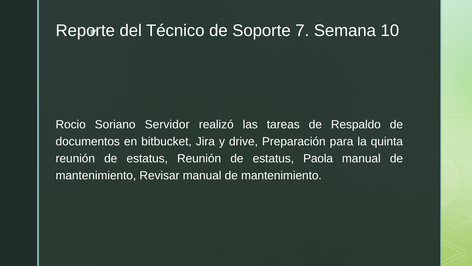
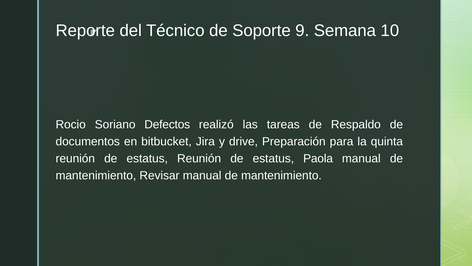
7: 7 -> 9 (302, 31)
Servidor: Servidor -> Defectos (167, 124)
